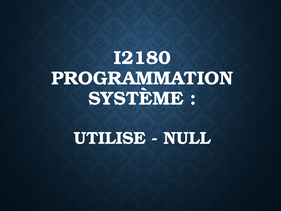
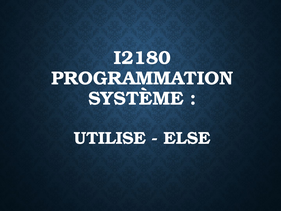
NULL: NULL -> ELSE (187, 138)
